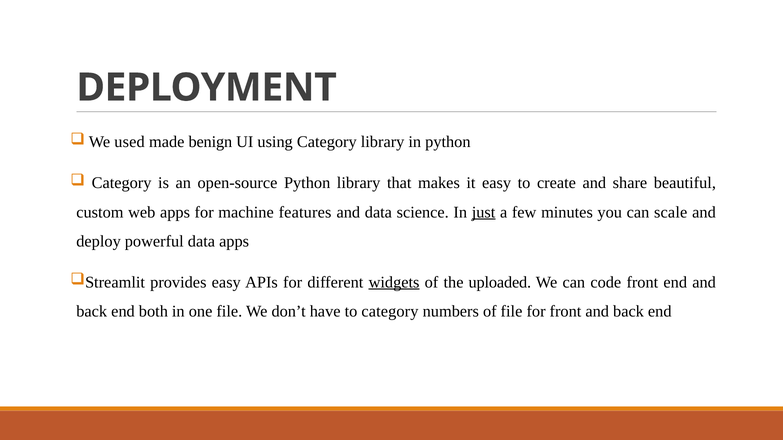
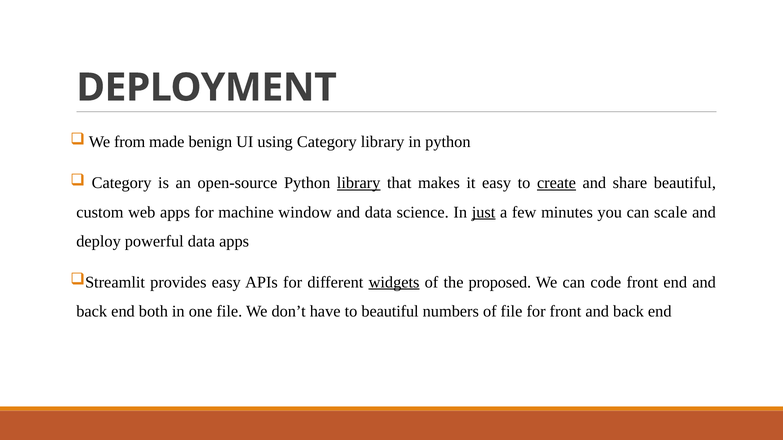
used: used -> from (130, 142)
library underline: none -> present (359, 183)
create underline: none -> present (556, 183)
features: features -> window (305, 212)
uploaded: uploaded -> proposed (500, 282)
to category: category -> beautiful (390, 312)
